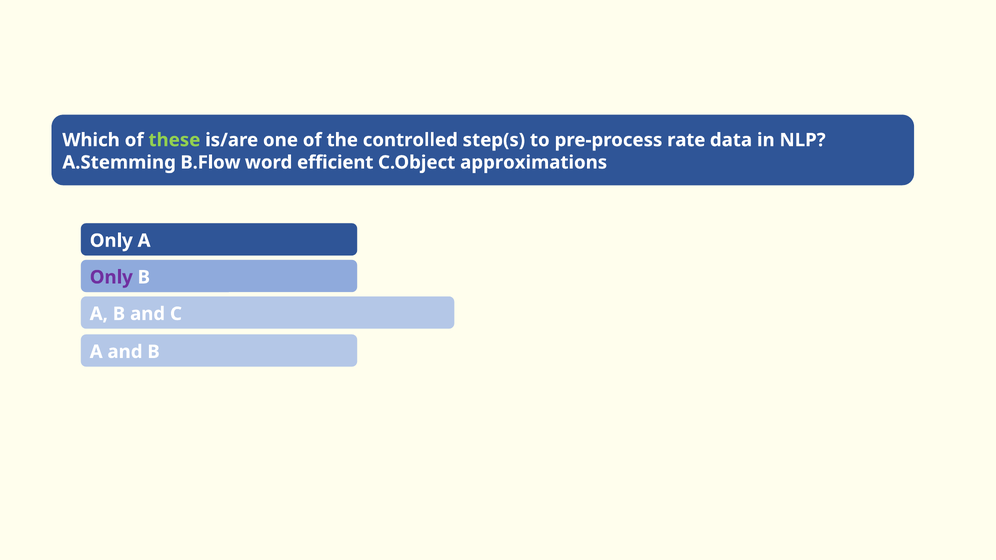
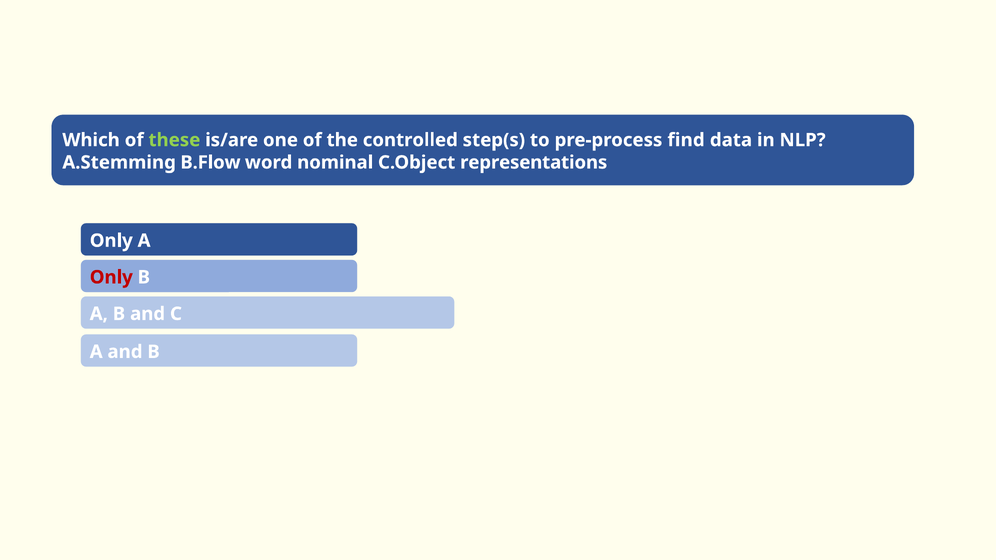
rate: rate -> find (686, 140)
efficient: efficient -> nominal (335, 163)
approximations: approximations -> representations (534, 163)
Only colour: purple -> red (111, 277)
